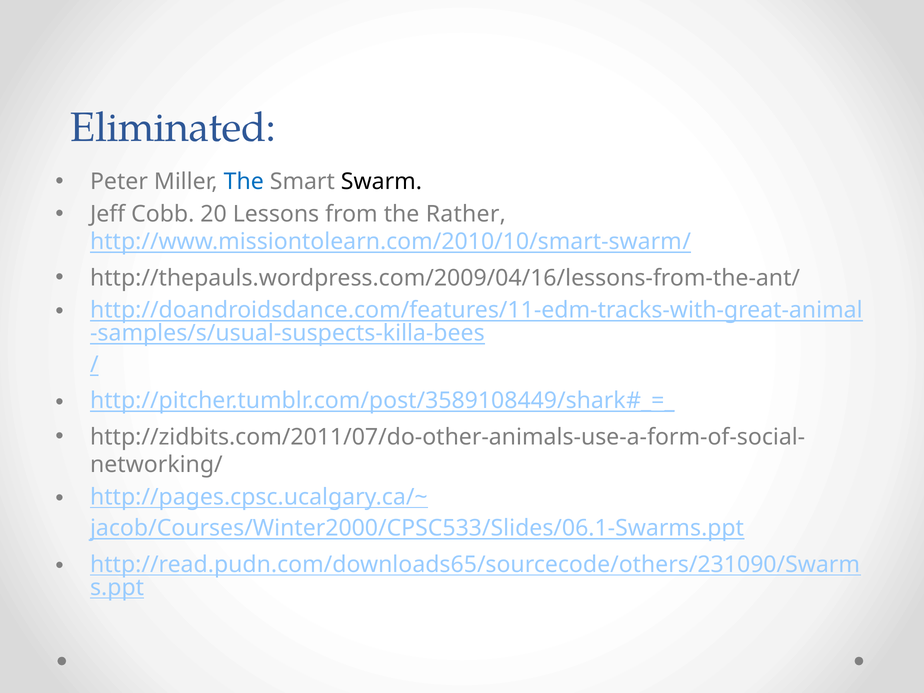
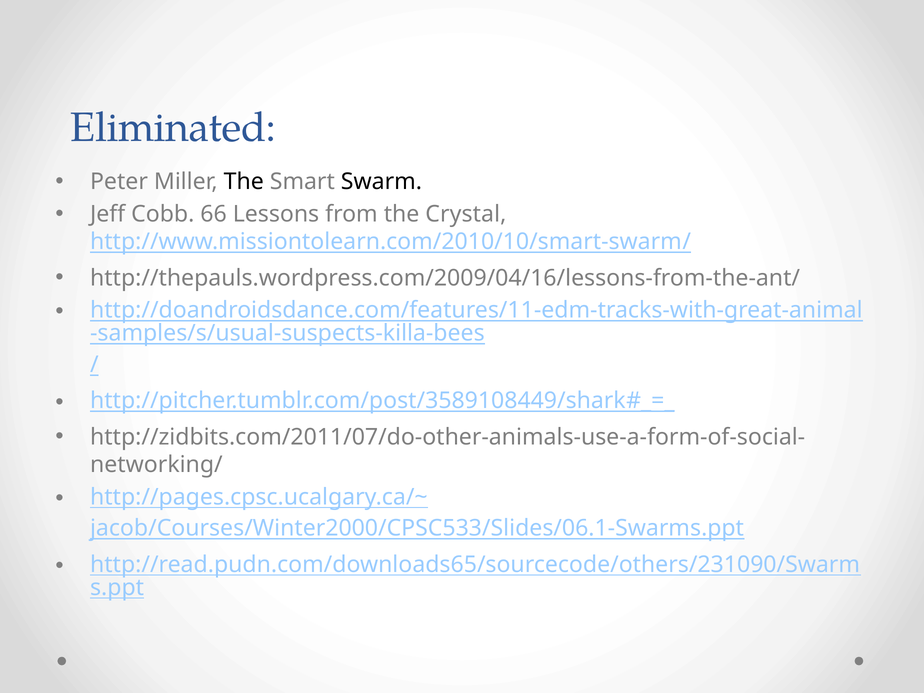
The colour: blue -> black (244, 182)
20: 20 -> 66 (214, 214)
Rather: Rather -> Crystal (466, 214)
